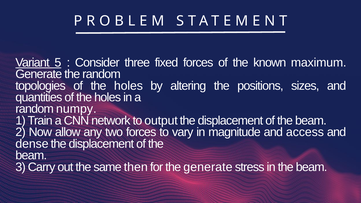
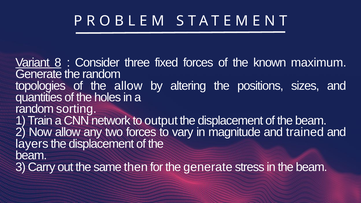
5: 5 -> 8 (58, 63)
topologies of the holes: holes -> allow (128, 86)
numpy: numpy -> sorting (76, 109)
access: access -> trained (305, 132)
dense: dense -> layers (32, 144)
